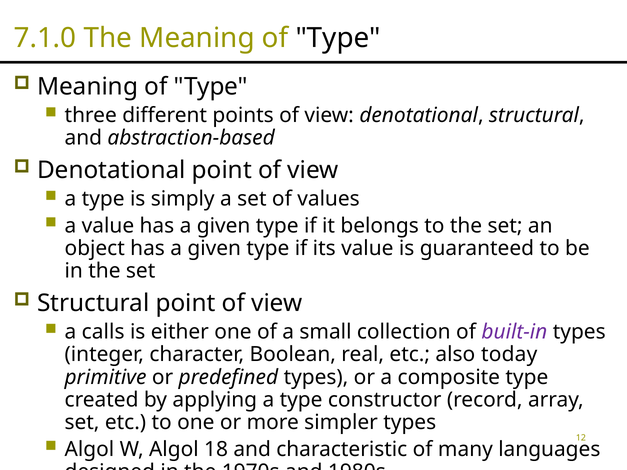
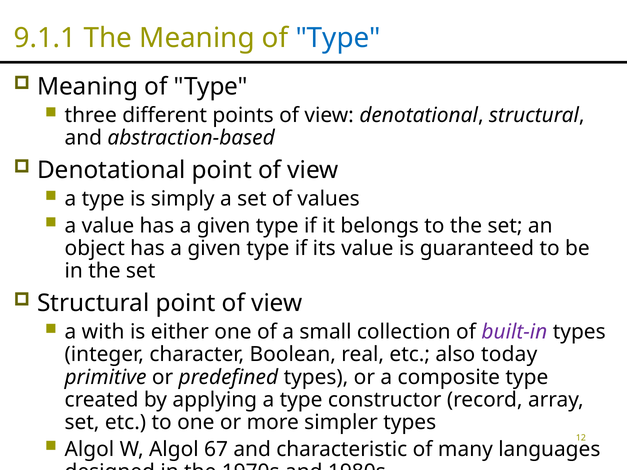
7.1.0: 7.1.0 -> 9.1.1 (45, 38)
Type colour: black -> blue (338, 38)
calls: calls -> with (103, 332)
18: 18 -> 67 (216, 449)
